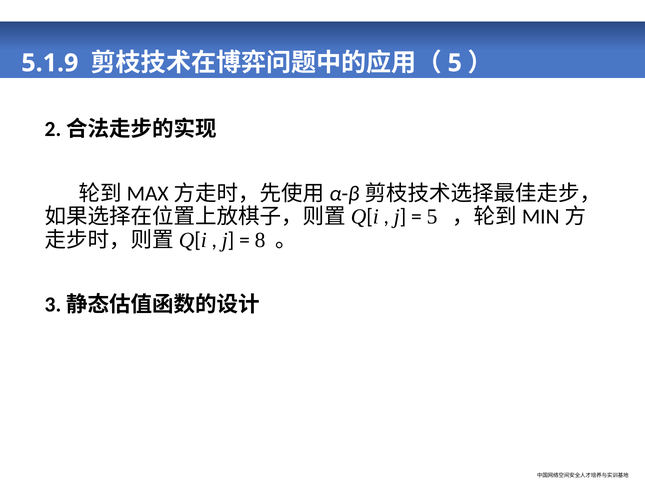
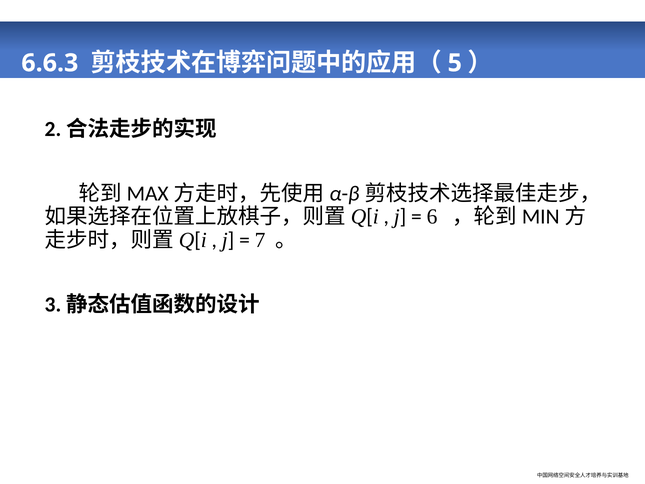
5.1.9: 5.1.9 -> 6.6.3 (50, 63)
5: 5 -> 6 (432, 217)
8: 8 -> 7 (260, 240)
